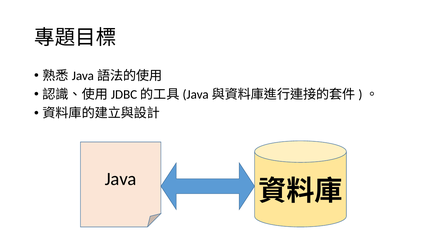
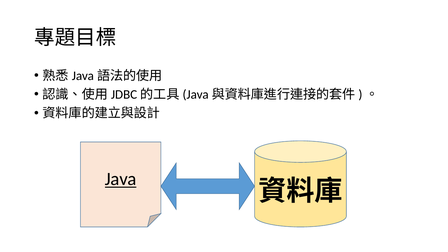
Java underline: none -> present (121, 179)
